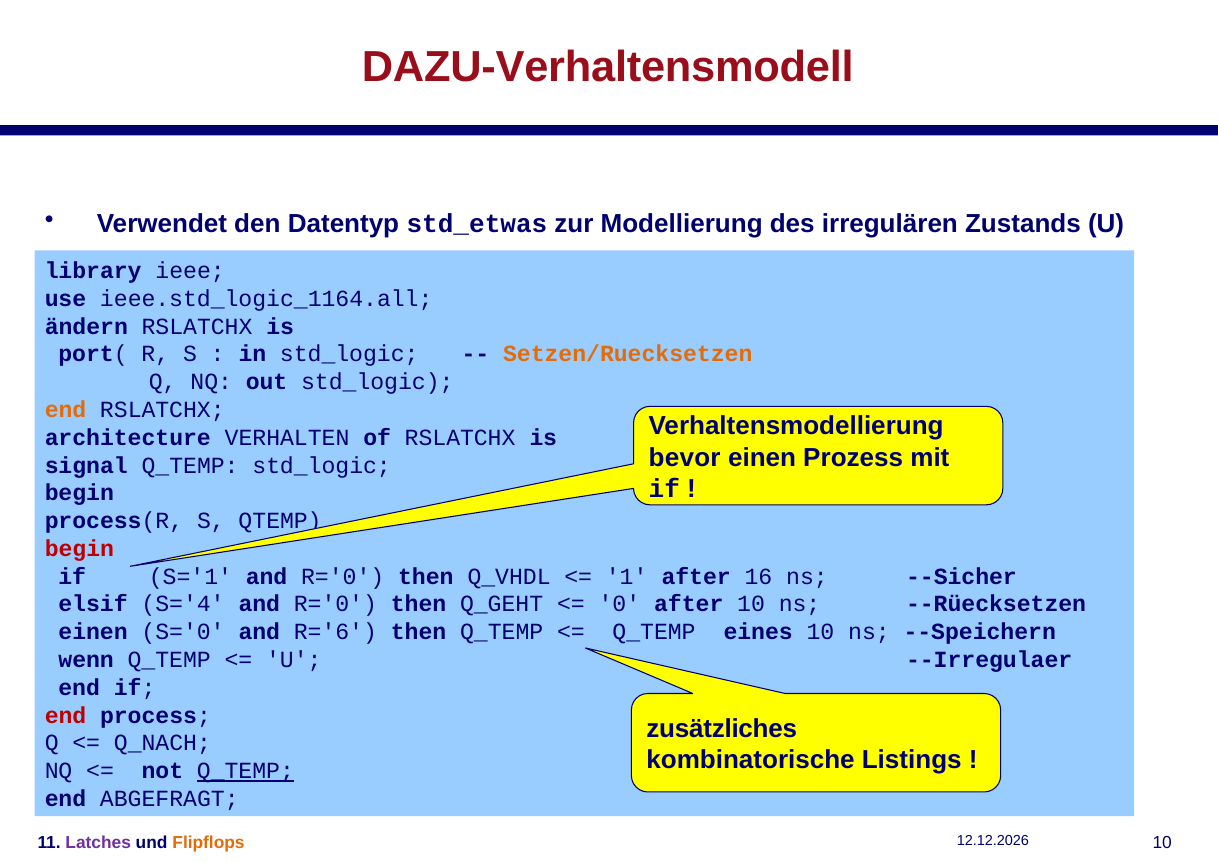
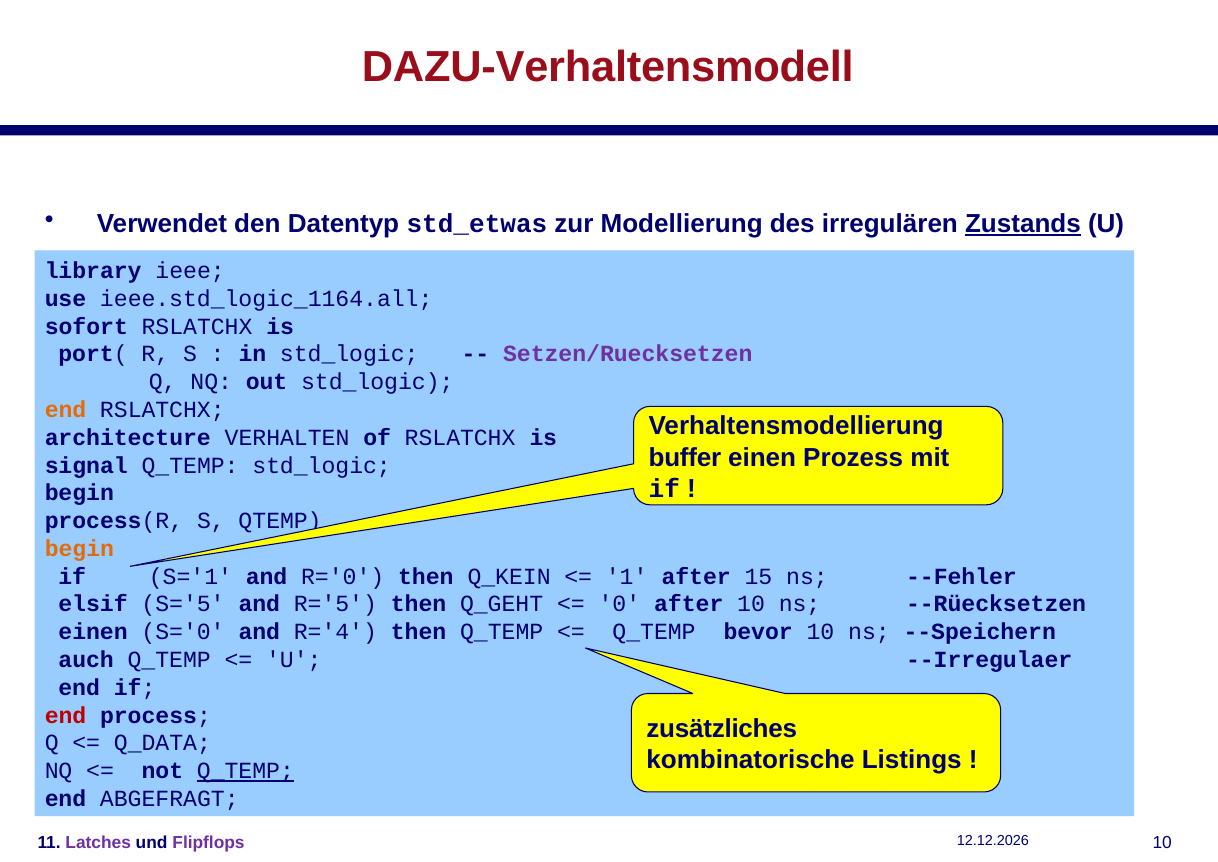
Zustands underline: none -> present (1023, 224)
ändern: ändern -> sofort (86, 327)
Setzen/Ruecksetzen colour: orange -> purple (628, 354)
bevor: bevor -> buffer (685, 457)
begin colour: red -> orange (79, 549)
Q_VHDL: Q_VHDL -> Q_KEIN (509, 577)
16: 16 -> 15 (758, 577)
--Sicher: --Sicher -> --Fehler (961, 577)
S='4: S='4 -> S='5 (183, 604)
R='0: R='0 -> R='5 (335, 604)
R='6: R='6 -> R='4 (335, 632)
eines: eines -> bevor (758, 632)
wenn: wenn -> auch (86, 660)
Q_NACH: Q_NACH -> Q_DATA (162, 743)
Flipflops colour: orange -> purple (209, 842)
